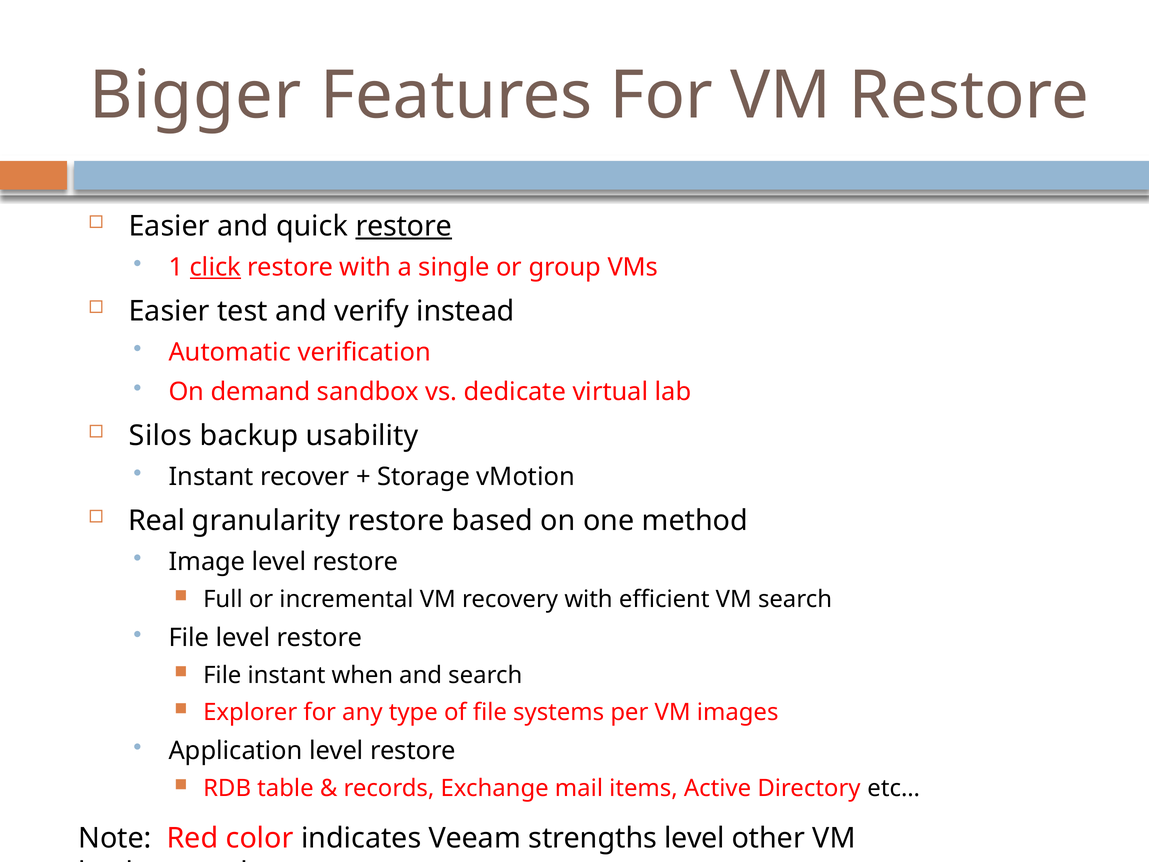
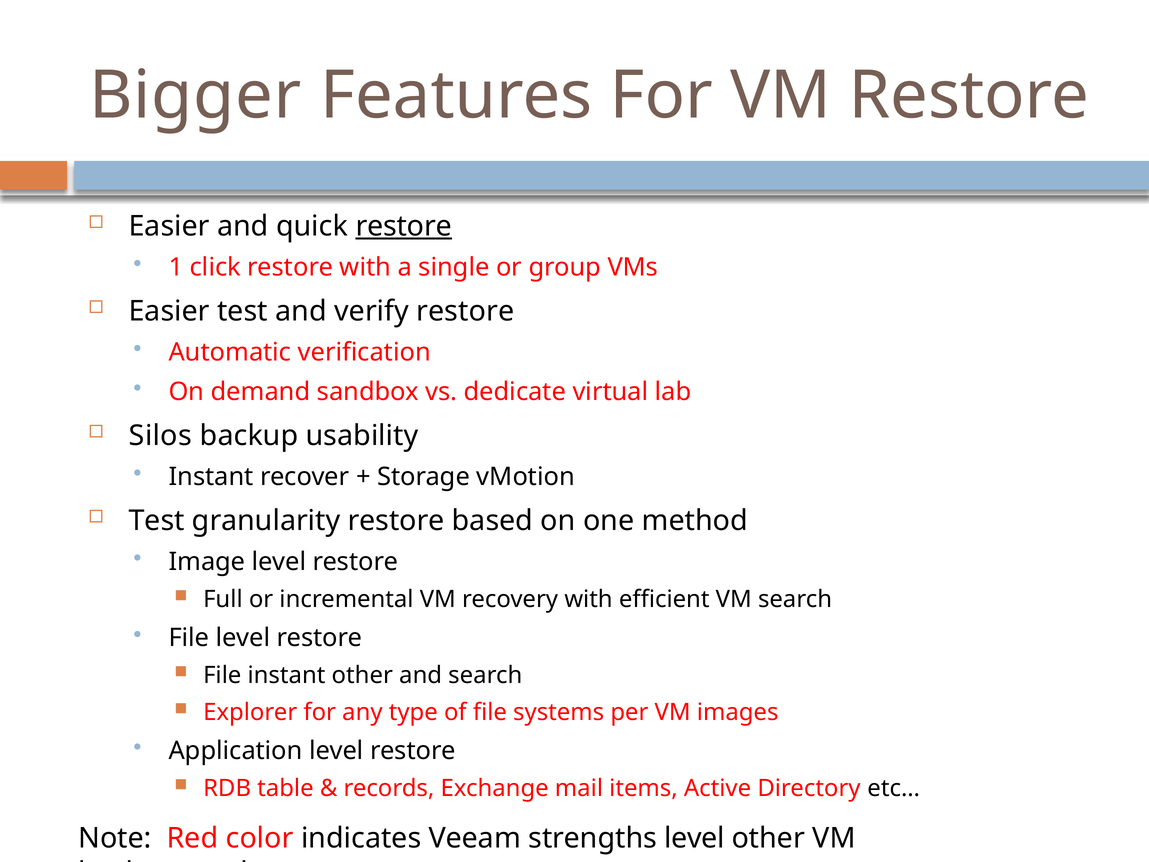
click underline: present -> none (215, 267)
verify instead: instead -> restore (465, 311)
Real: Real -> Test (157, 521)
instant when: when -> other (362, 675)
